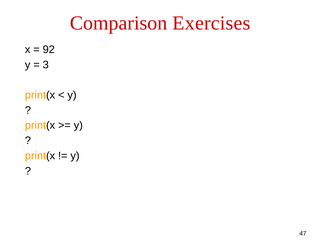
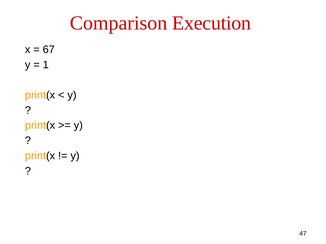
Exercises: Exercises -> Execution (212, 23)
92: 92 -> 67 (49, 50)
3: 3 -> 1 (46, 65)
